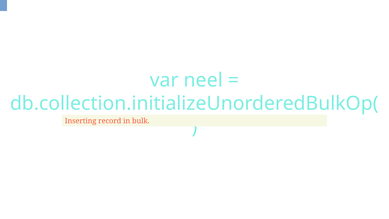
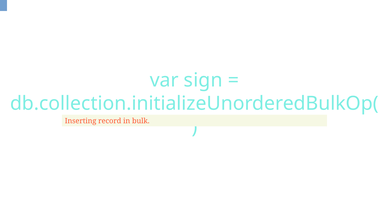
neel: neel -> sign (203, 80)
